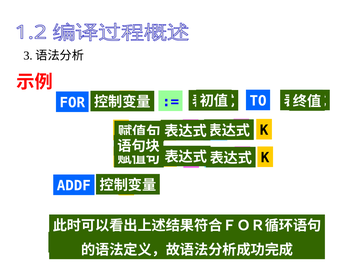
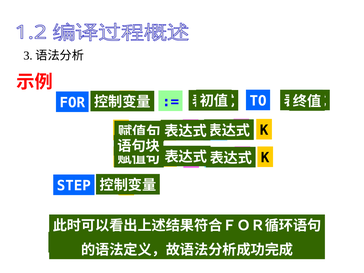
ADDF: ADDF -> STEP (74, 186)
